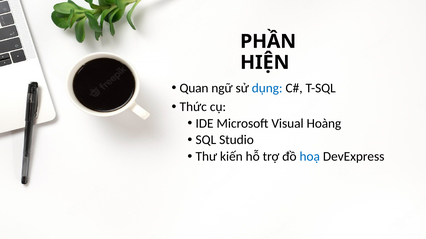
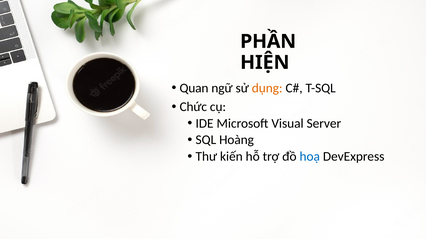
dụng colour: blue -> orange (267, 88)
Thức: Thức -> Chức (193, 107)
Hoàng: Hoàng -> Server (324, 124)
Studio: Studio -> Hoàng (237, 140)
